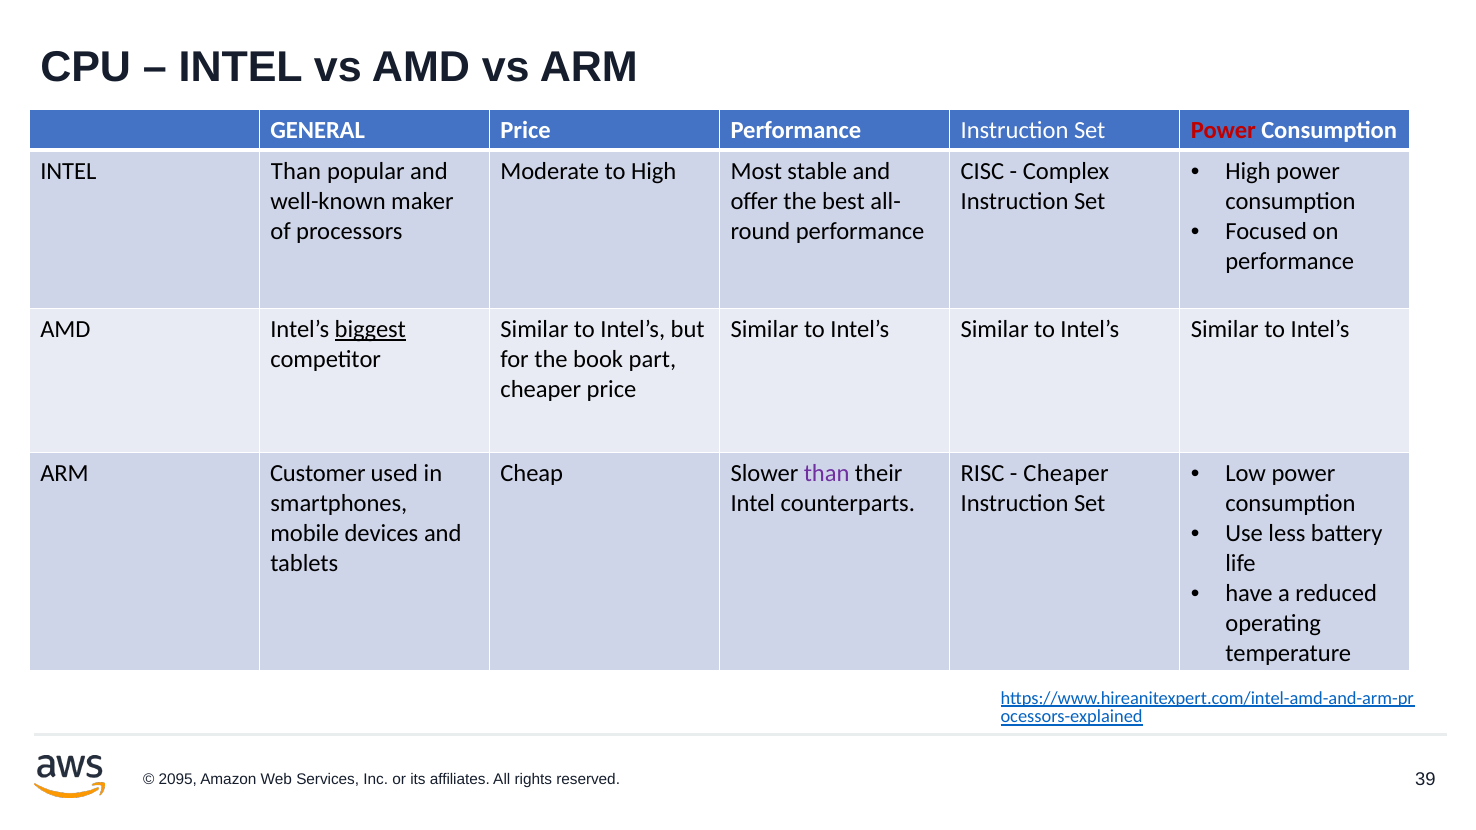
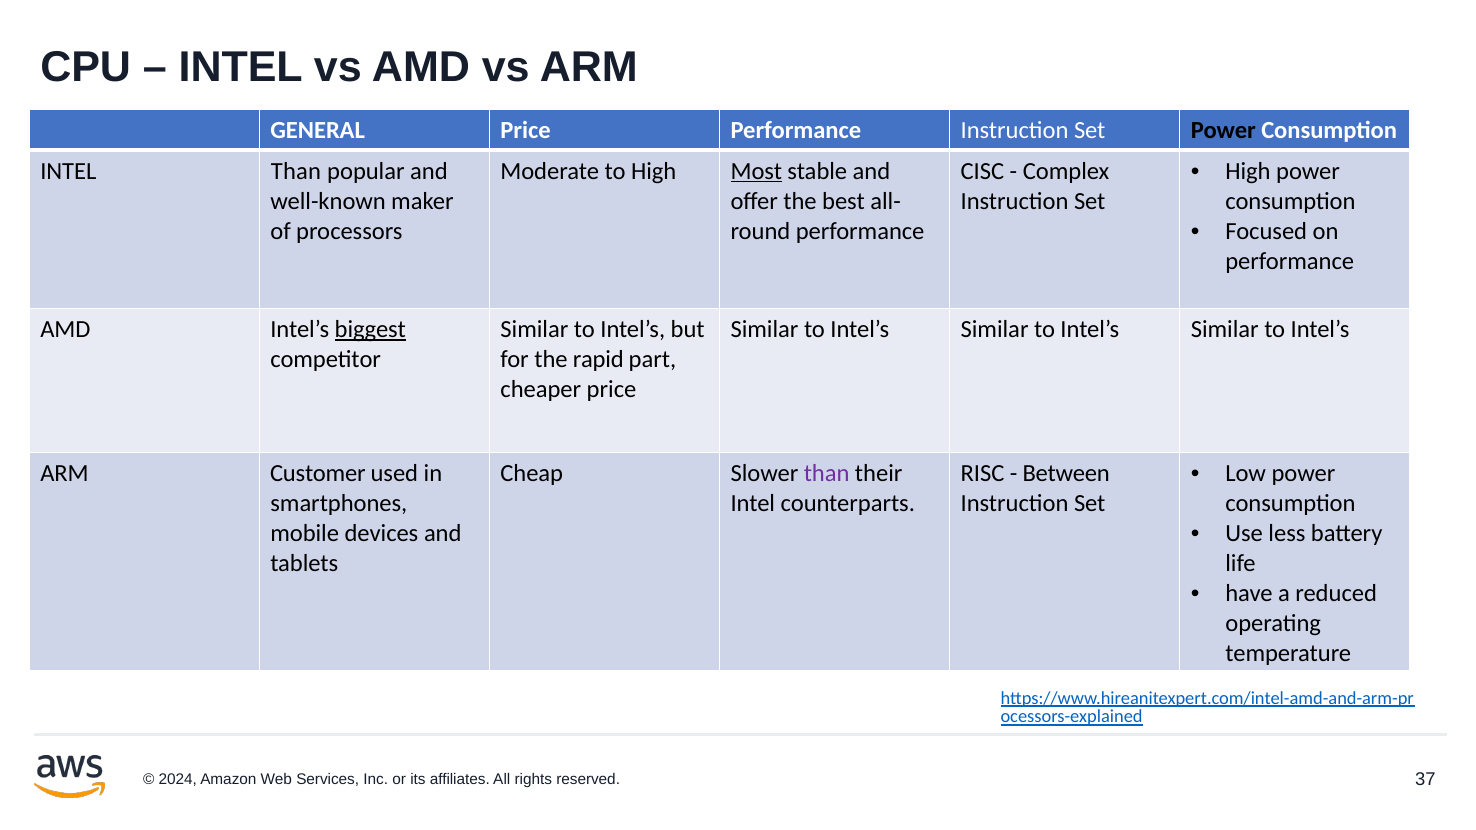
Power colour: red -> black (1223, 130)
Most underline: none -> present (756, 171)
book: book -> rapid (598, 360)
Cheaper: Cheaper -> Between (1066, 474)
2095: 2095 -> 2024 (178, 780)
39: 39 -> 37 (1425, 780)
